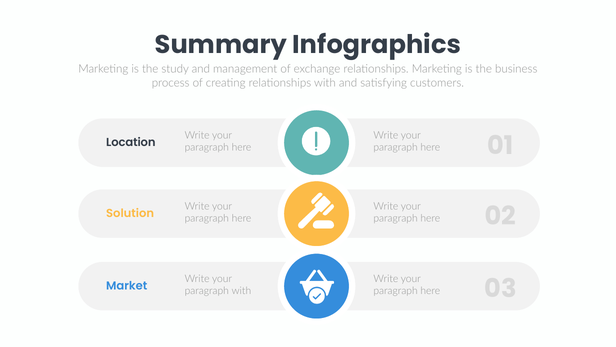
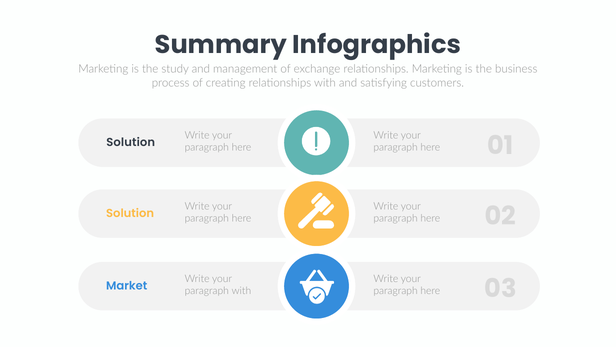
Location: Location -> Solution (131, 142)
